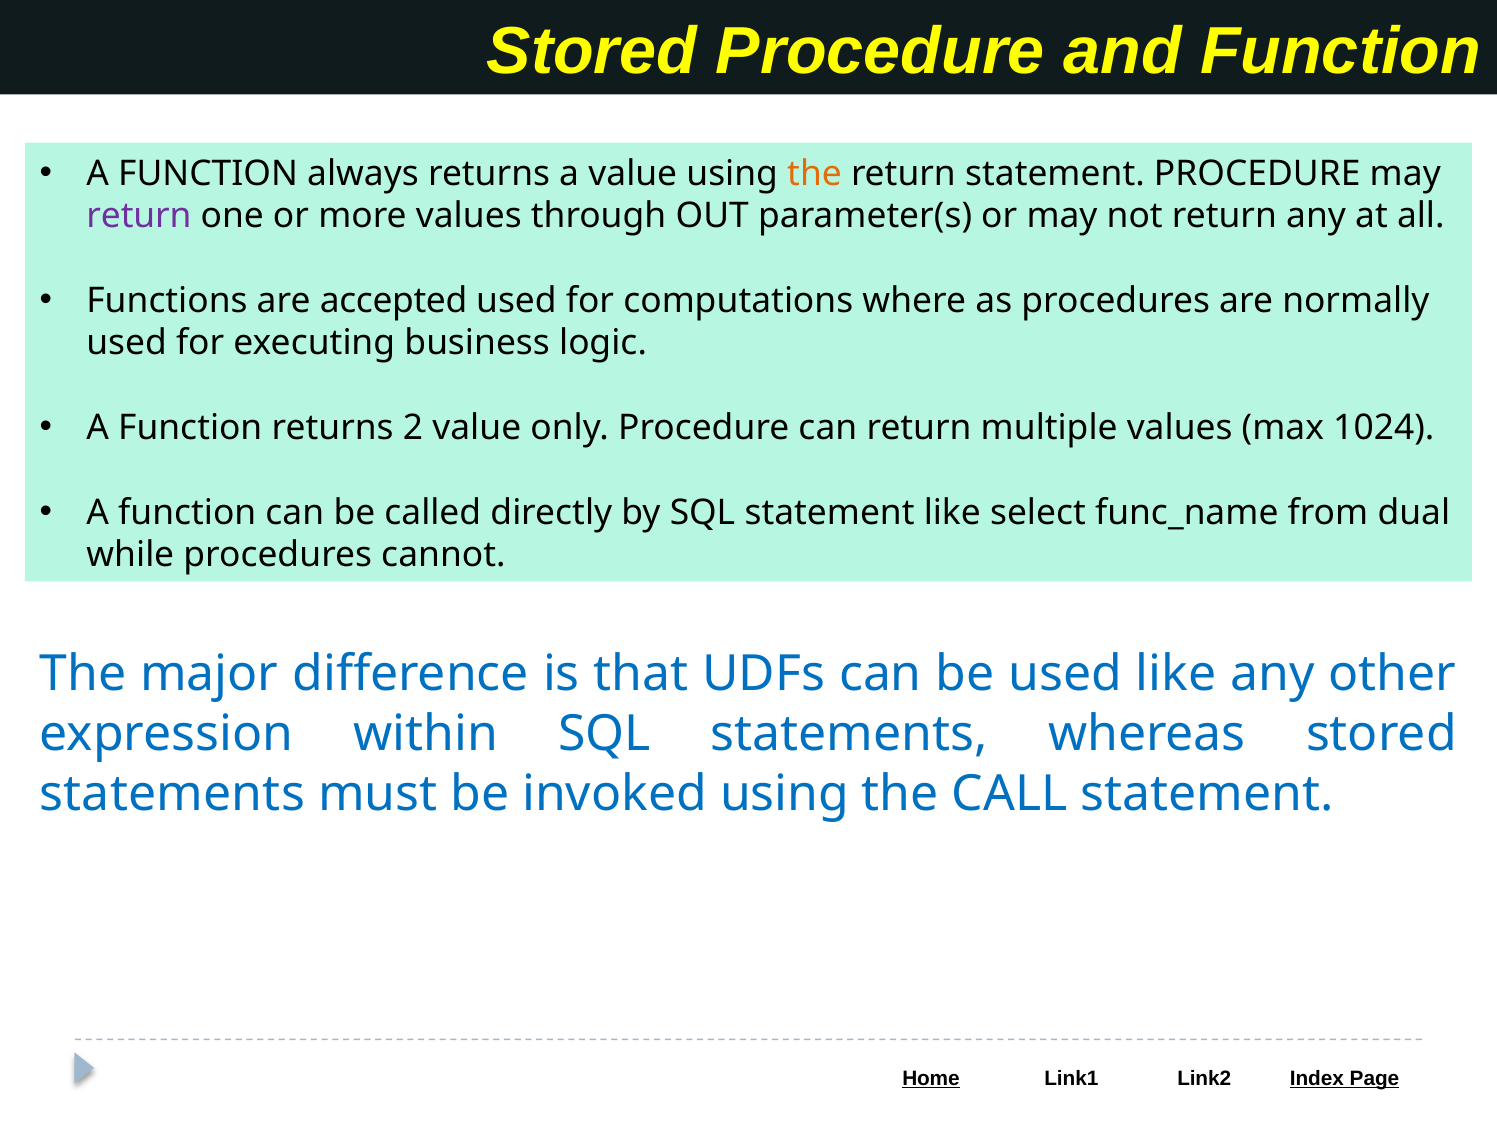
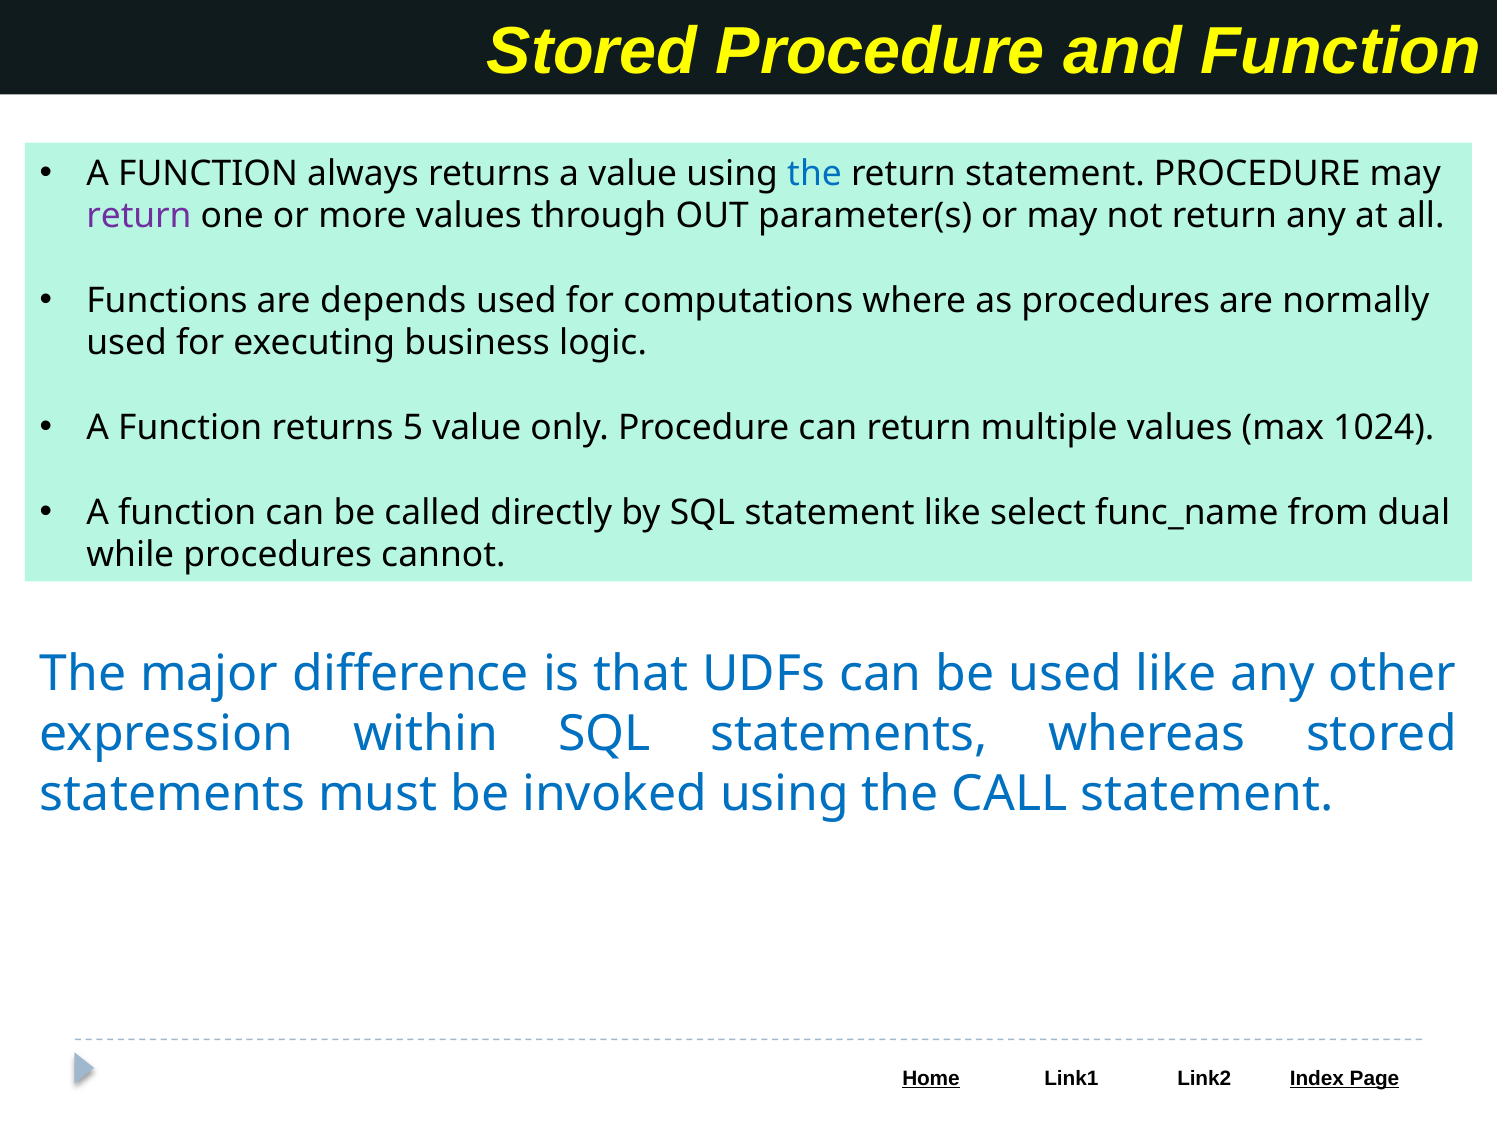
the colour: orange -> blue (815, 174)
accepted: accepted -> depends (393, 301)
2: 2 -> 5 (413, 428)
